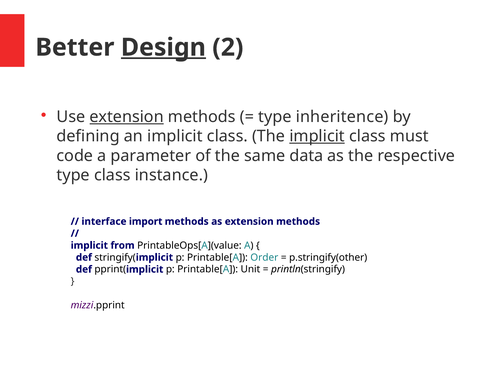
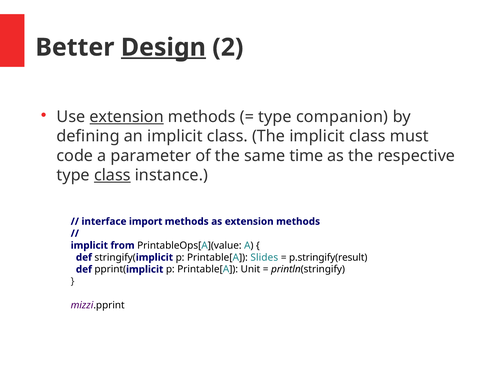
inheritence: inheritence -> companion (342, 117)
implicit underline: present -> none (317, 136)
data: data -> time (306, 156)
class underline: none -> present (112, 175)
Order: Order -> Slides (264, 258)
p.stringify(other: p.stringify(other -> p.stringify(result (328, 258)
